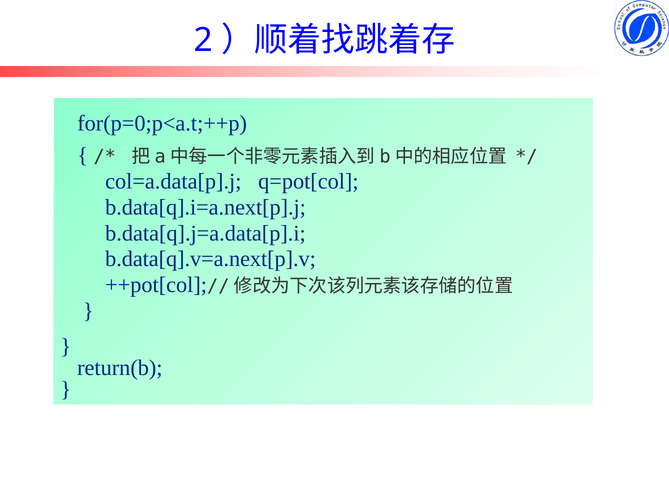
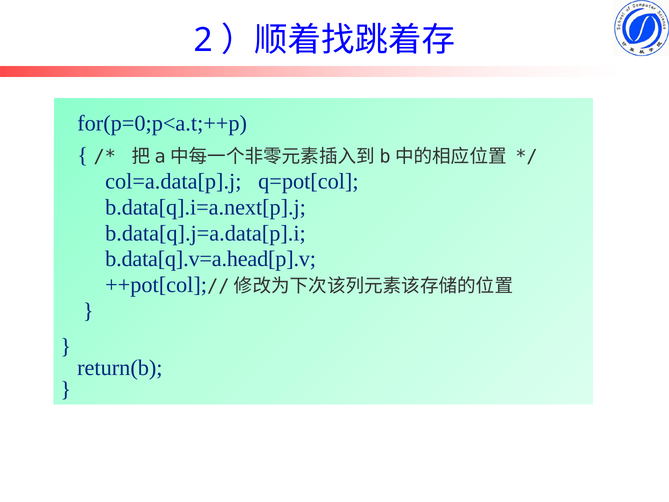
b.data[q].v=a.next[p].v: b.data[q].v=a.next[p].v -> b.data[q].v=a.head[p].v (211, 259)
